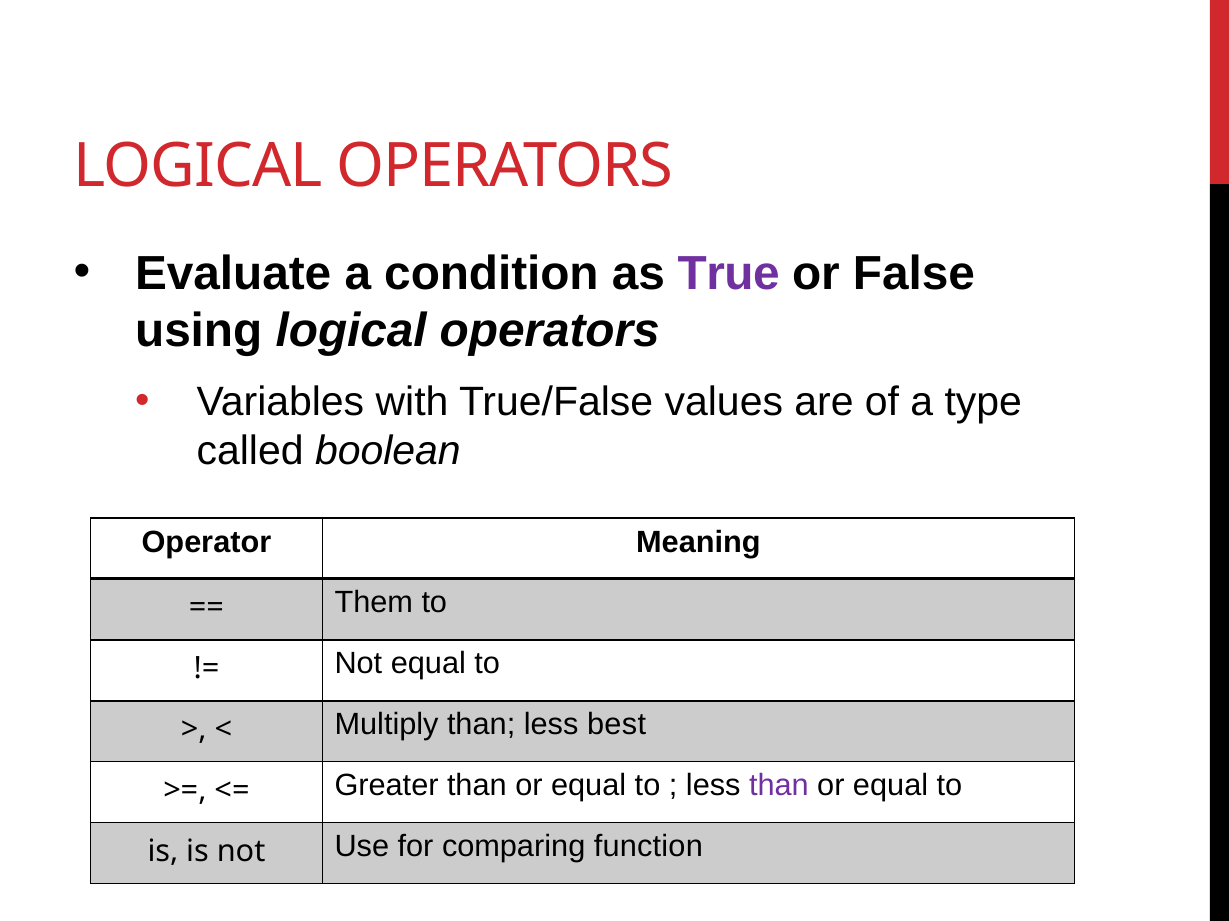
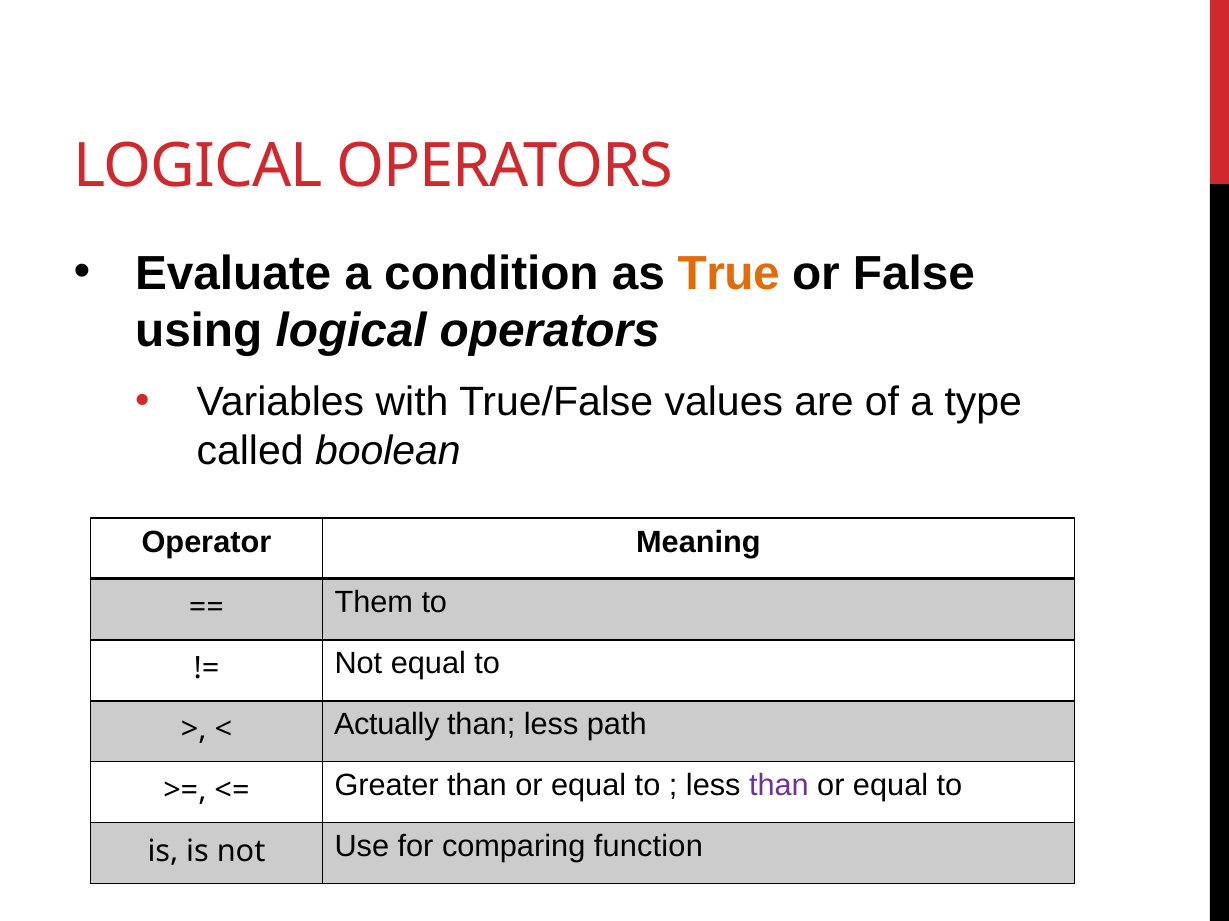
True colour: purple -> orange (729, 274)
Multiply: Multiply -> Actually (387, 725)
best: best -> path (617, 725)
